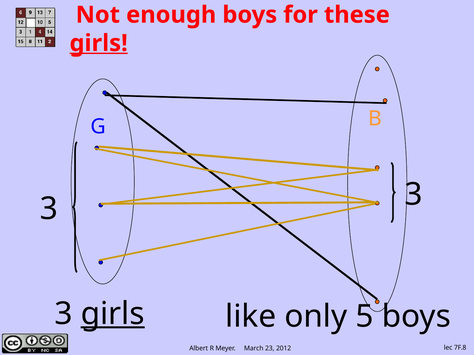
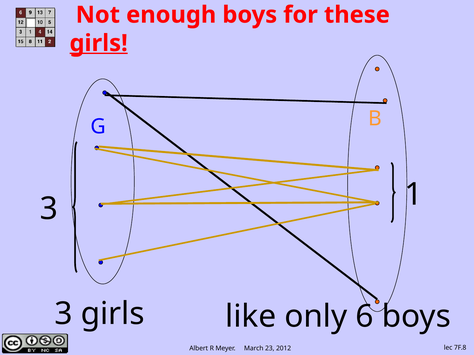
3 3: 3 -> 1 (413, 195)
girls underline: present -> none (113, 314)
5: 5 -> 6 (365, 317)
